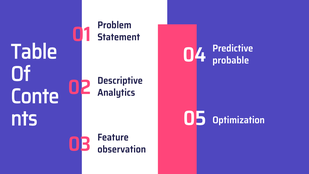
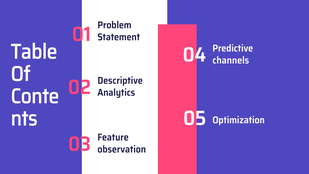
probable: probable -> channels (231, 60)
